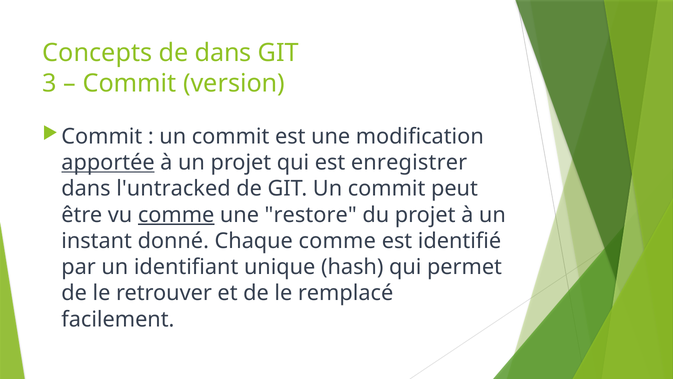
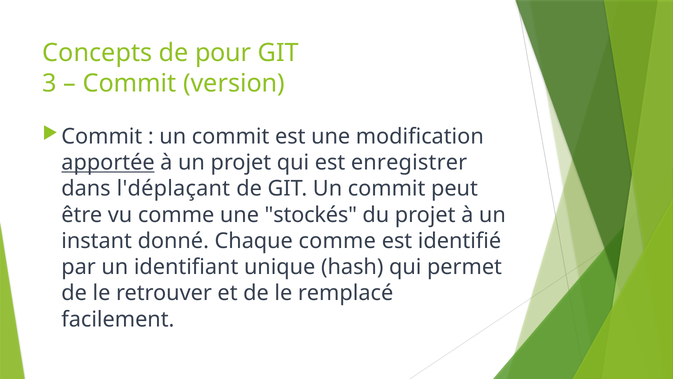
de dans: dans -> pour (223, 53)
l'untracked: l'untracked -> l'déplaçant (173, 189)
comme underline: present -> none (176, 215)
restore: restore -> stockés (311, 215)
